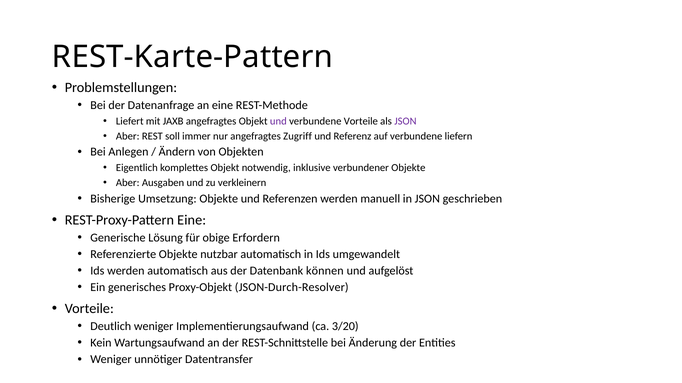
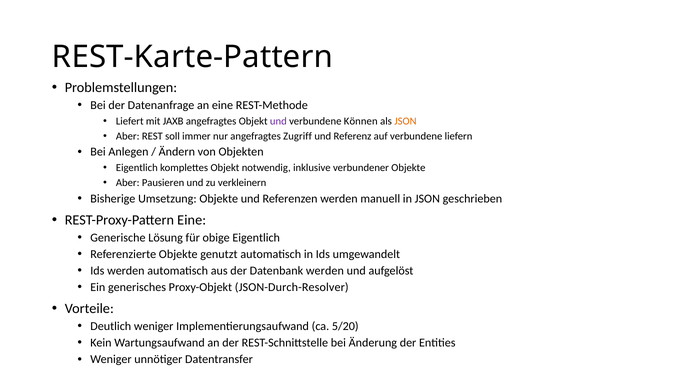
verbundene Vorteile: Vorteile -> Können (361, 121)
JSON colour: purple -> orange (405, 121)
Ausgaben: Ausgaben -> Pausieren (163, 183)
obige Erfordern: Erfordern -> Eigentlich (256, 238)
nutzbar: nutzbar -> genutzt (219, 255)
Datenbank können: können -> werden (325, 271)
3/20: 3/20 -> 5/20 (345, 327)
